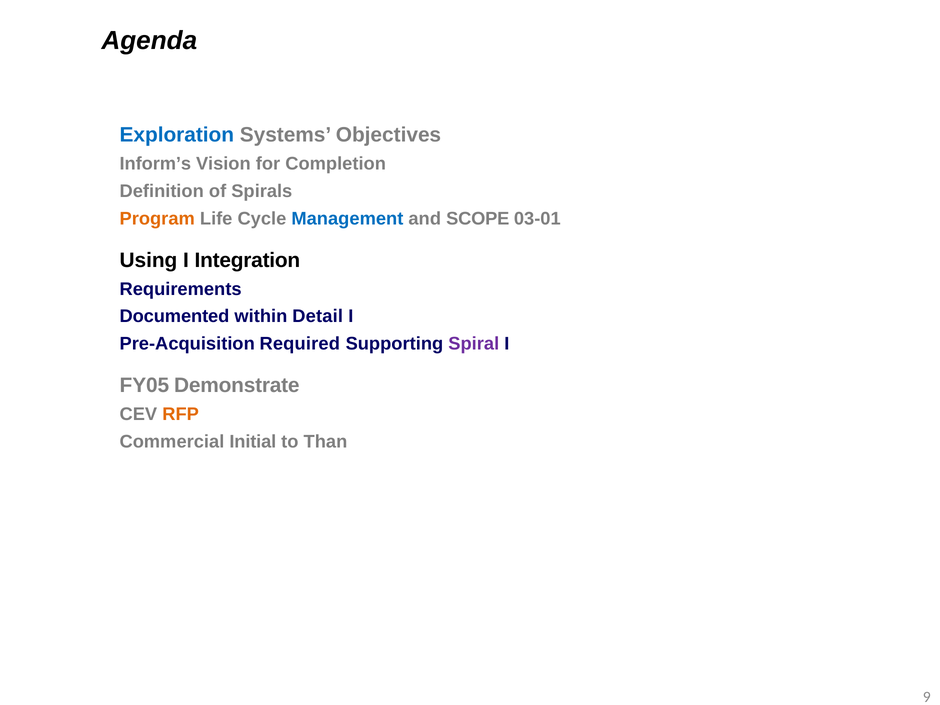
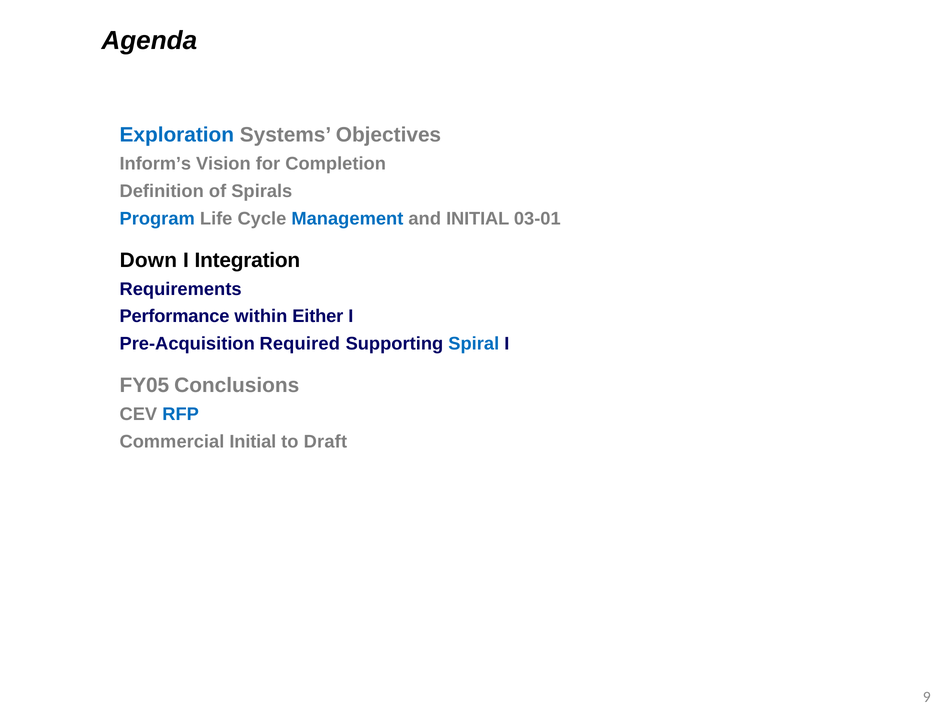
Program colour: orange -> blue (157, 219)
and SCOPE: SCOPE -> INITIAL (478, 219)
Using: Using -> Down (148, 260)
Documented: Documented -> Performance (174, 316)
Detail: Detail -> Either (318, 316)
Spiral colour: purple -> blue (474, 344)
Demonstrate: Demonstrate -> Conclusions (237, 386)
RFP colour: orange -> blue (181, 414)
Than: Than -> Draft (325, 442)
